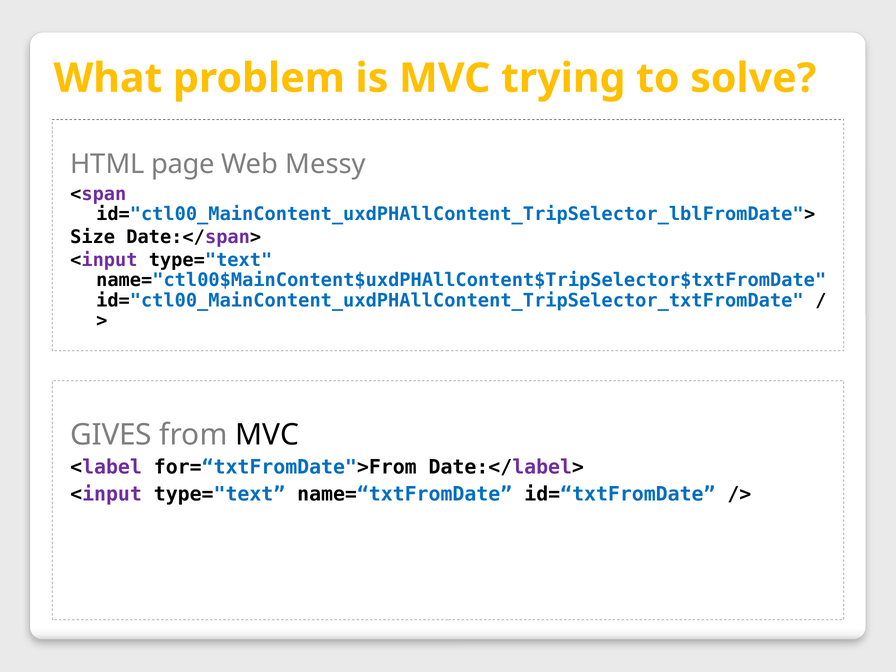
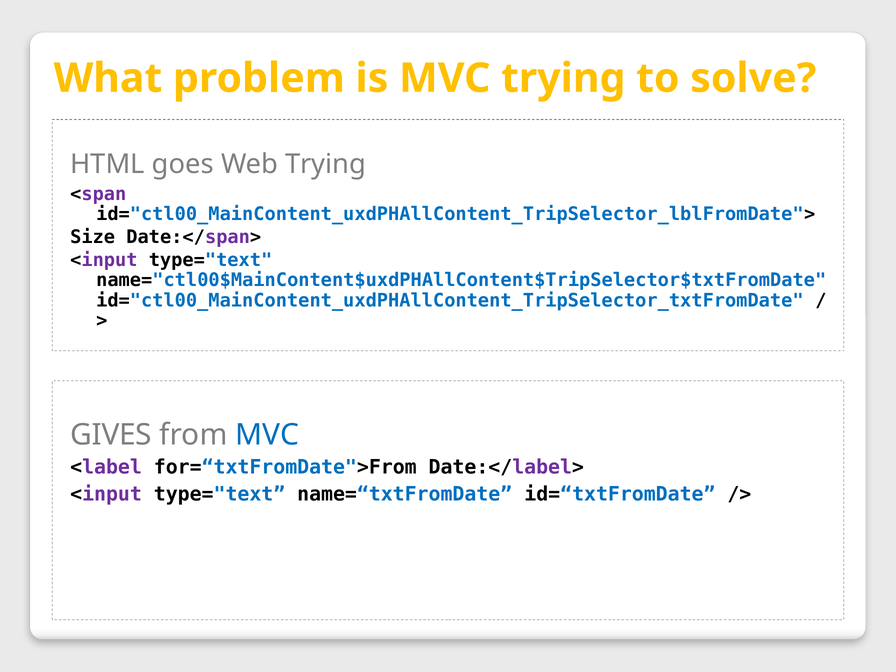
page: page -> goes (183, 164)
Web Messy: Messy -> Trying (326, 164)
MVC colour: black -> blue (267, 435)
